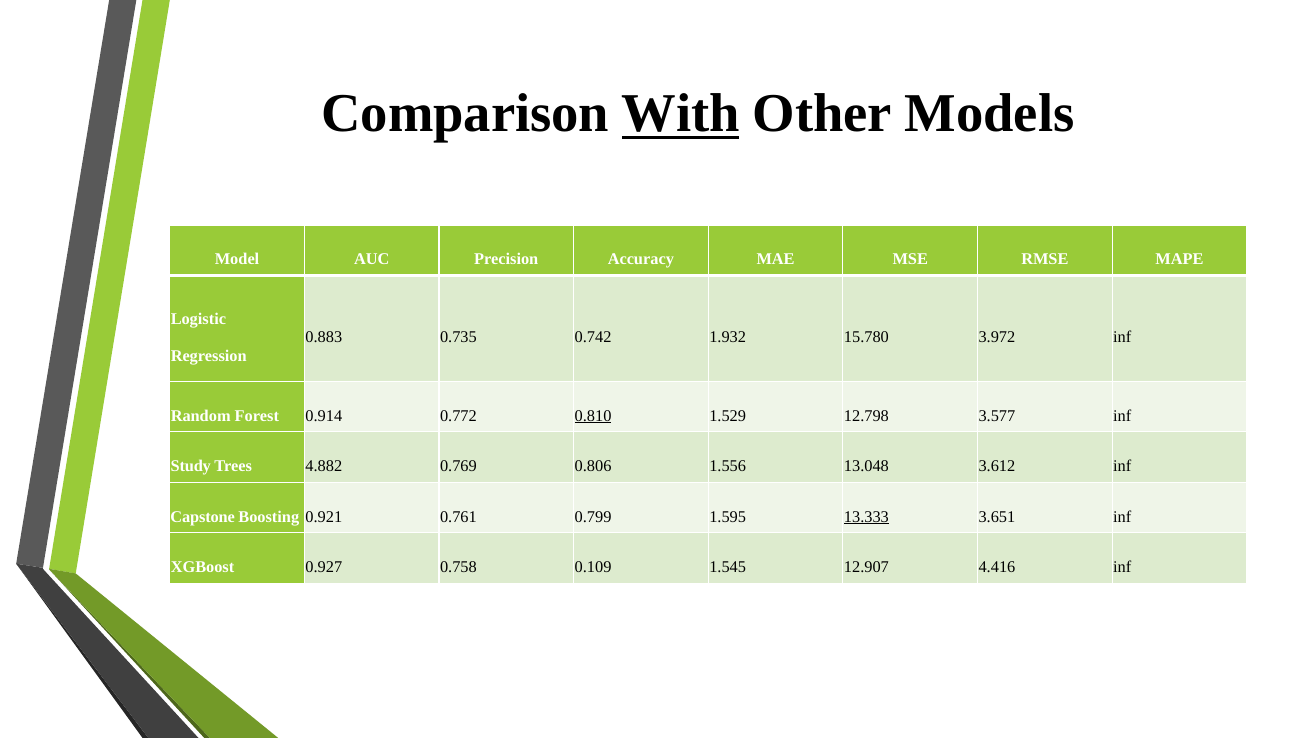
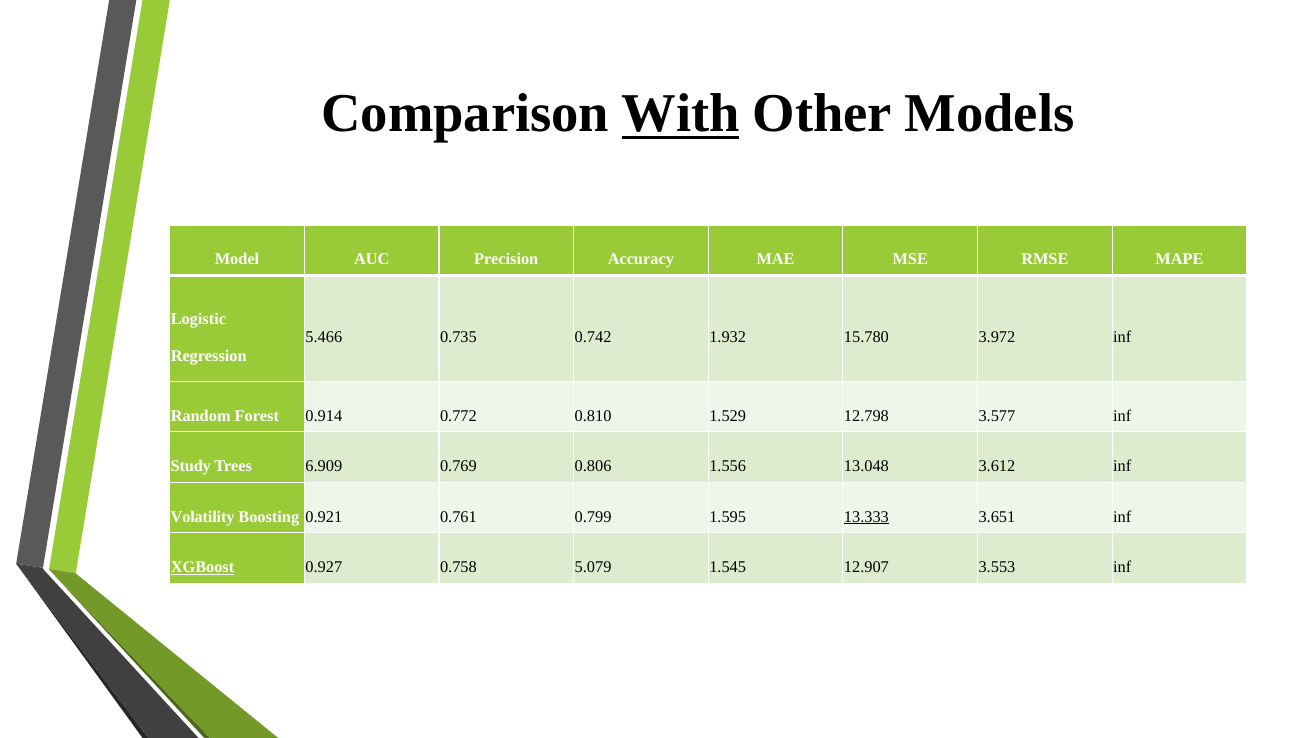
0.883: 0.883 -> 5.466 (324, 337)
0.810 underline: present -> none (593, 415)
4.882: 4.882 -> 6.909 (324, 466)
Capstone: Capstone -> Volatility (203, 516)
XGBoost underline: none -> present (203, 567)
0.109: 0.109 -> 5.079 (593, 567)
4.416: 4.416 -> 3.553 (997, 567)
